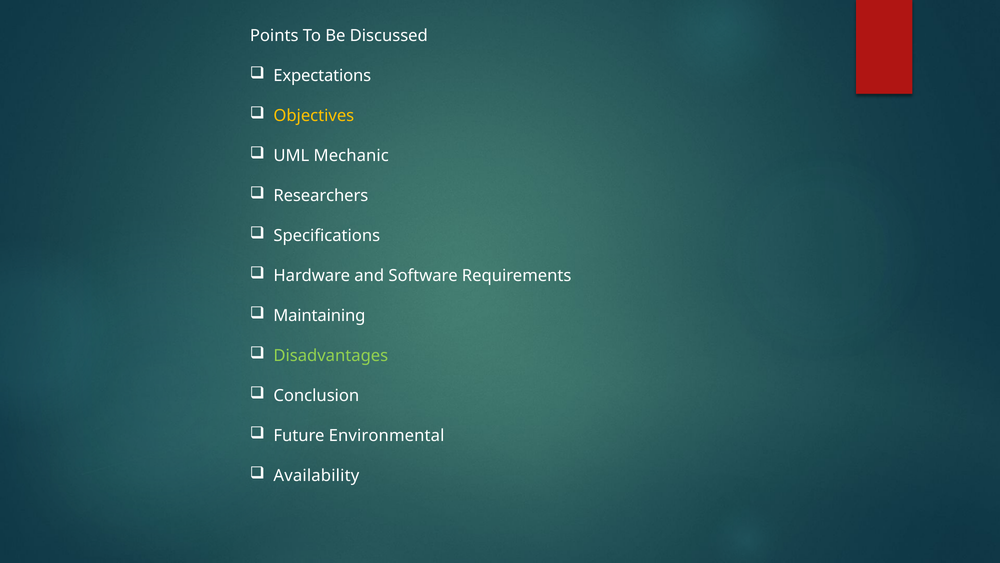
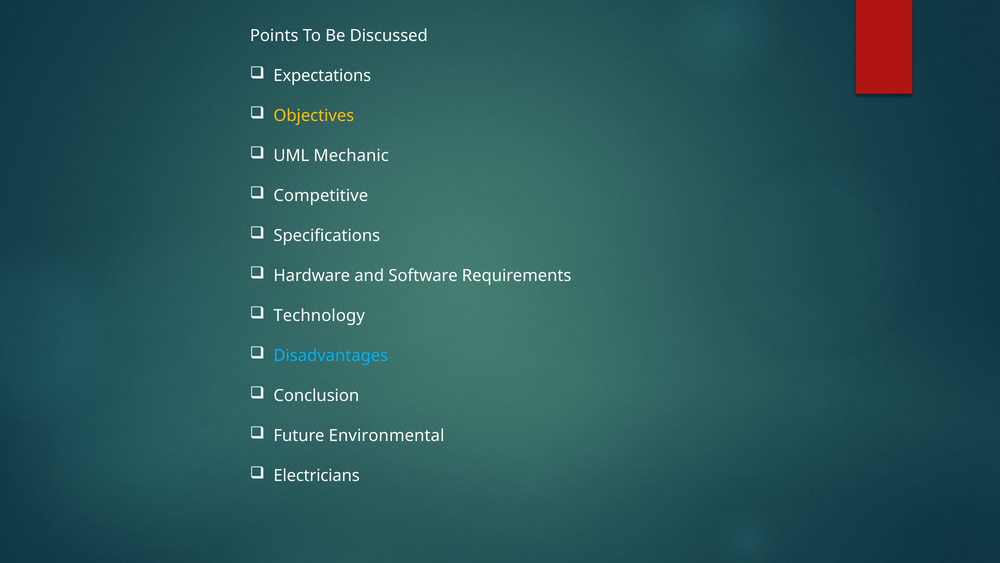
Researchers: Researchers -> Competitive (321, 196)
Maintaining: Maintaining -> Technology (319, 316)
Disadvantages colour: light green -> light blue (331, 356)
Availability: Availability -> Electricians (317, 476)
